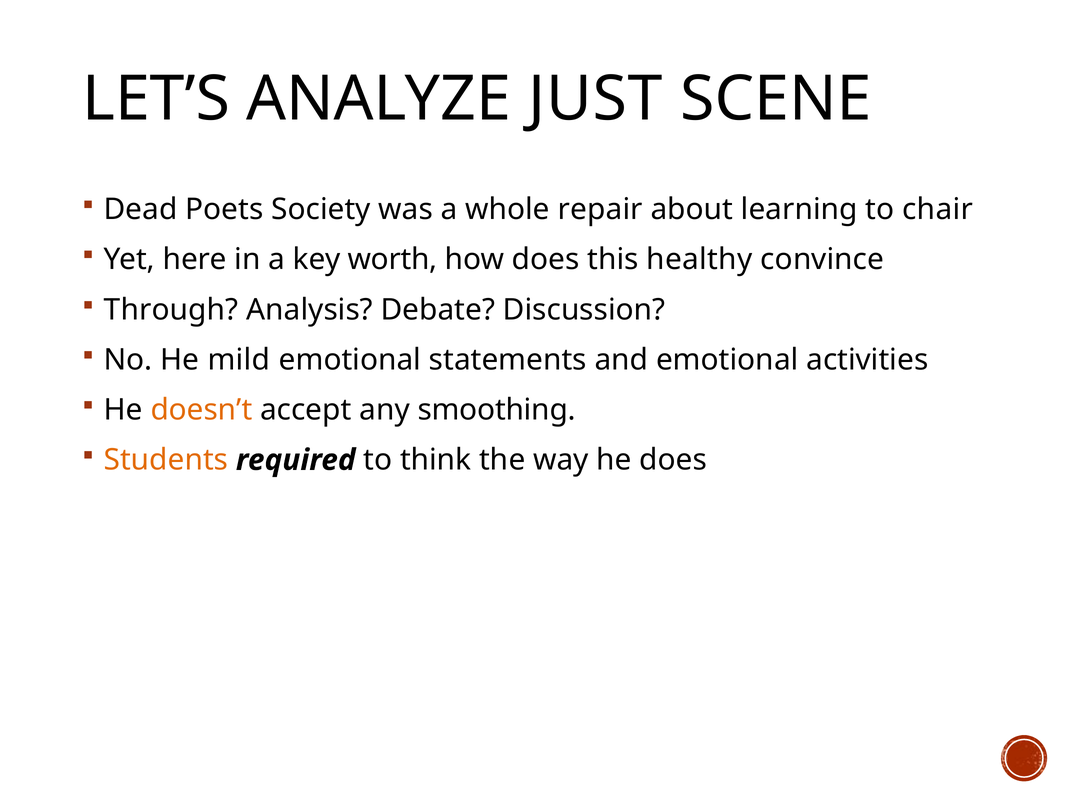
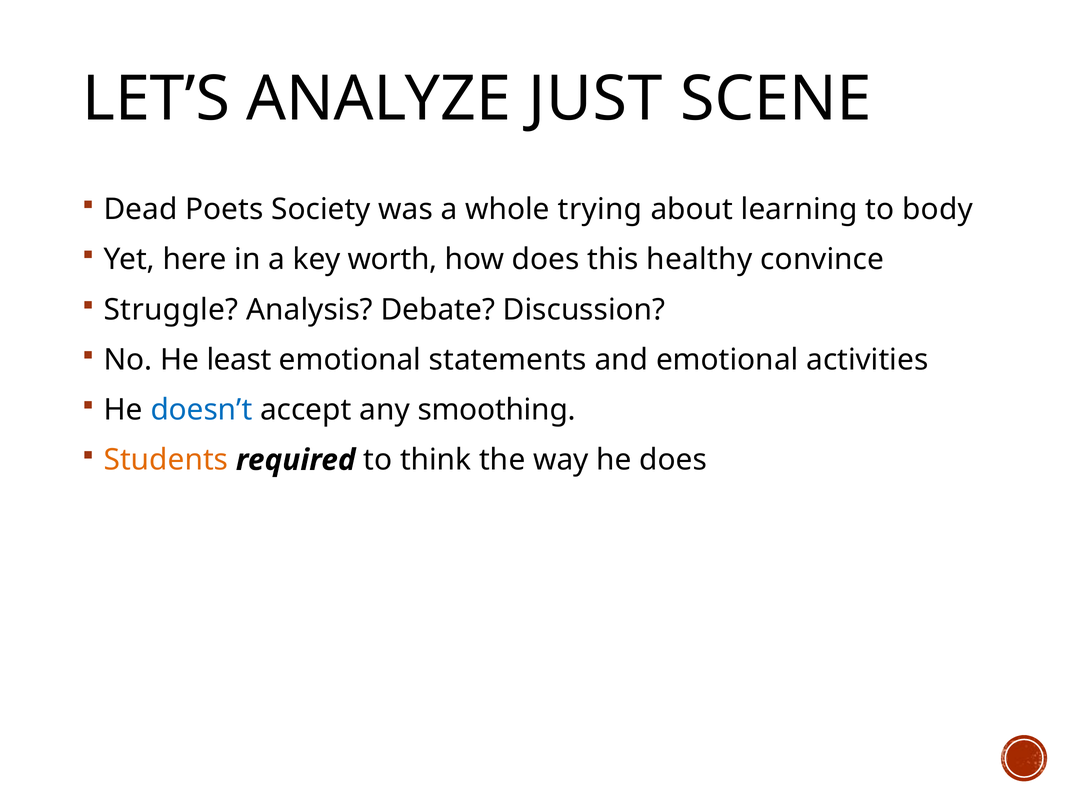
repair: repair -> trying (600, 209)
chair: chair -> body (938, 209)
Through: Through -> Struggle (171, 309)
mild: mild -> least (239, 360)
doesn’t colour: orange -> blue (201, 410)
